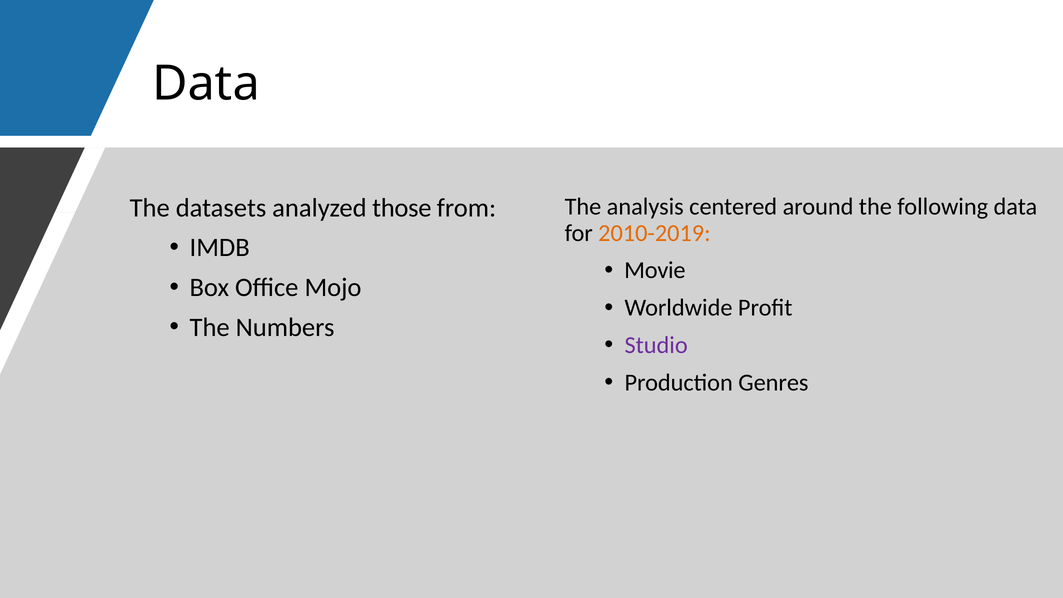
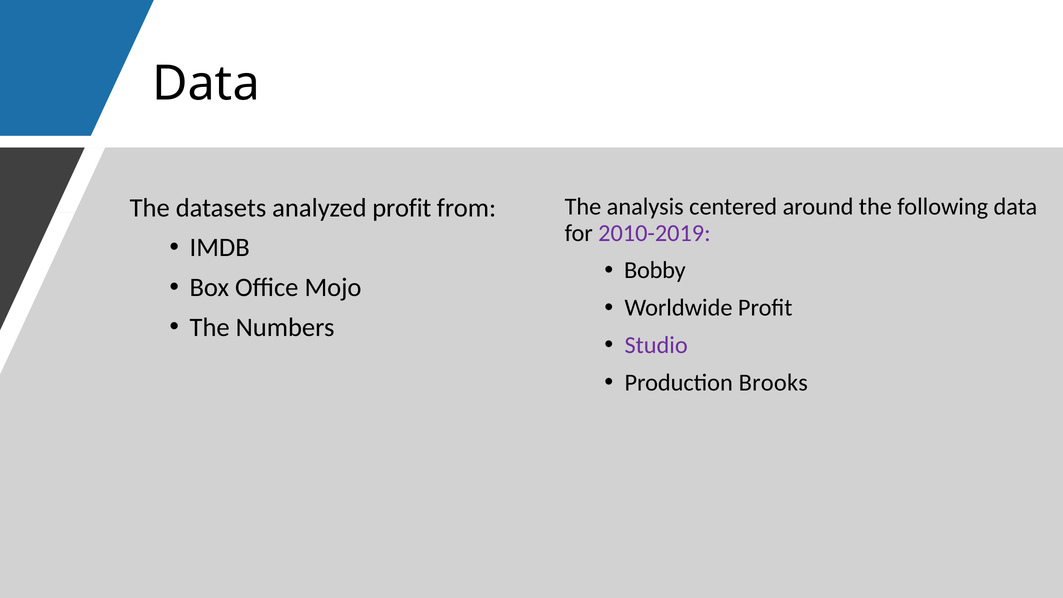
analyzed those: those -> profit (402, 208)
2010-2019 colour: orange -> purple (654, 233)
Movie: Movie -> Bobby (655, 270)
Genres: Genres -> Brooks (773, 383)
